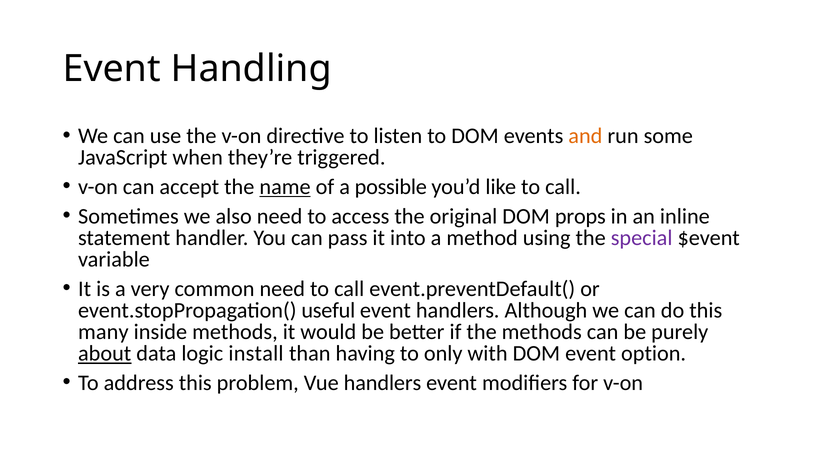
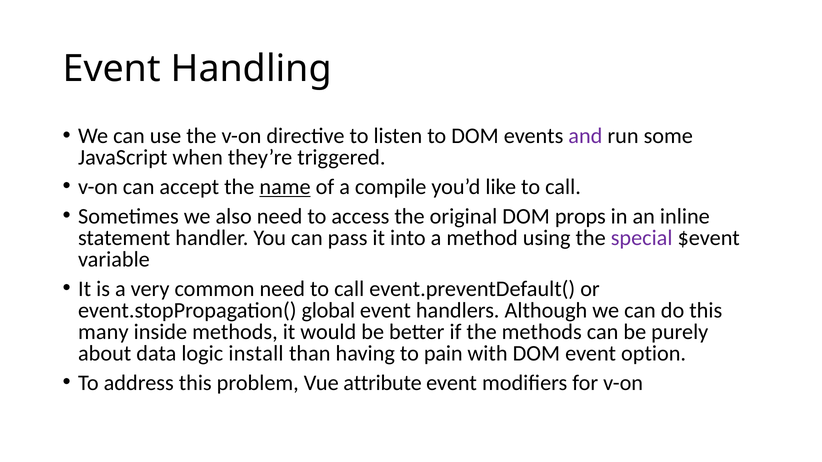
and colour: orange -> purple (585, 136)
possible: possible -> compile (391, 187)
useful: useful -> global (328, 311)
about underline: present -> none (105, 354)
only: only -> pain (443, 354)
Vue handlers: handlers -> attribute (383, 383)
